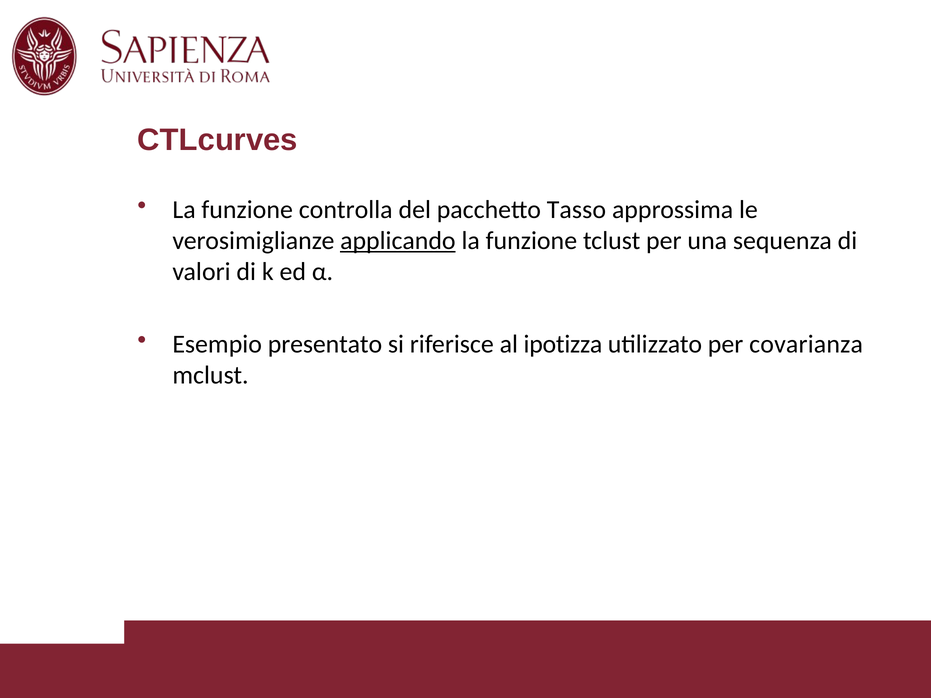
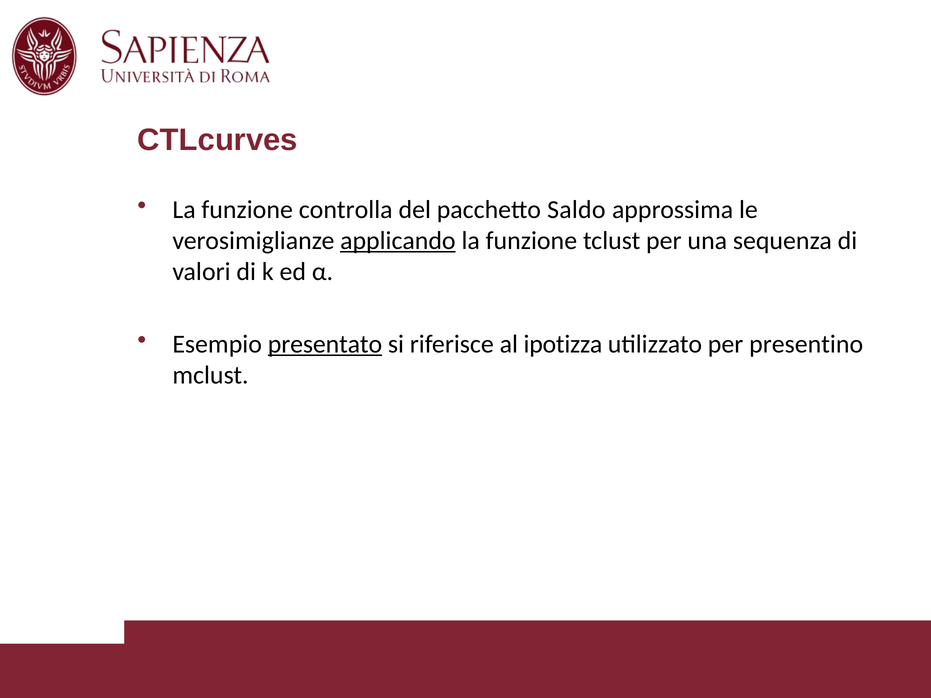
Tasso: Tasso -> Saldo (576, 210)
presentato underline: none -> present (325, 344)
covarianza: covarianza -> presentino (806, 344)
